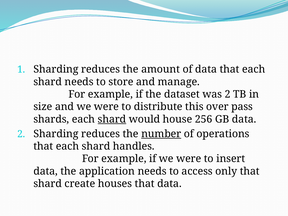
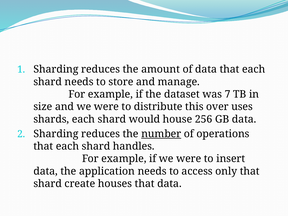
was 2: 2 -> 7 (228, 94)
pass: pass -> uses (242, 107)
shard underline: present -> none (112, 119)
